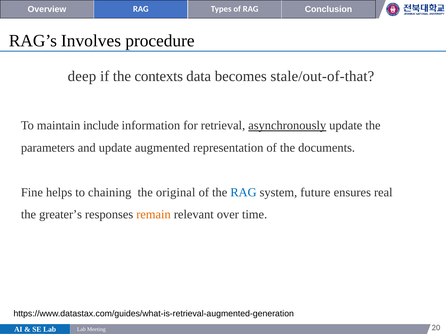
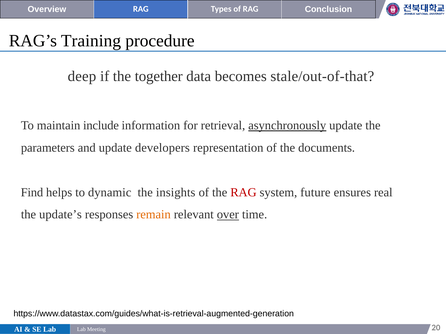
Involves: Involves -> Training (91, 41)
contexts: contexts -> together (159, 76)
augmented: augmented -> developers (162, 148)
Fine: Fine -> Find (32, 193)
chaining: chaining -> dynamic (110, 193)
original: original -> insights (176, 193)
RAG colour: blue -> red (243, 193)
greater’s: greater’s -> update’s (60, 215)
over underline: none -> present (228, 215)
